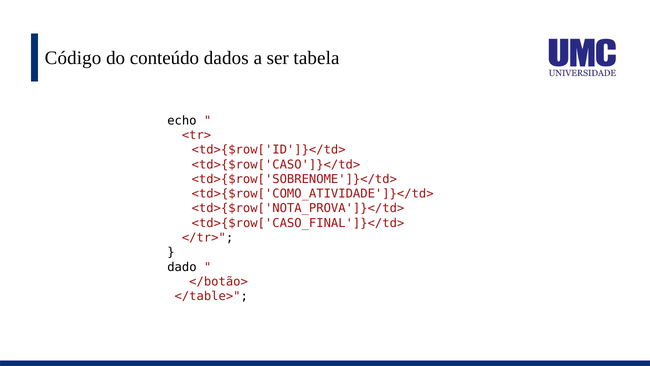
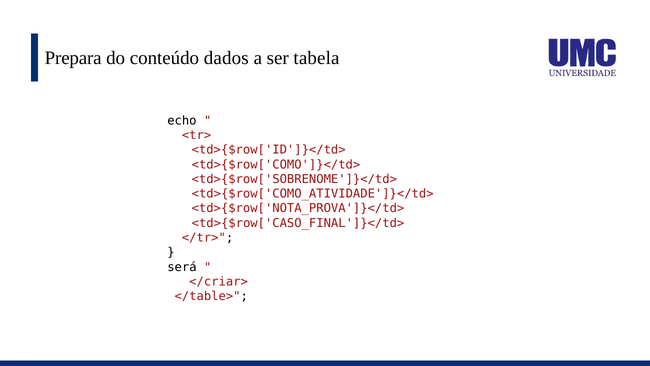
Código: Código -> Prepara (73, 58)
<td>{$row['CASO']}</td>: <td>{$row['CASO']}</td> -> <td>{$row['COMO']}</td> (276, 164)
dado: dado -> será (182, 267)
</botão>: </botão> -> </criar> (219, 281)
